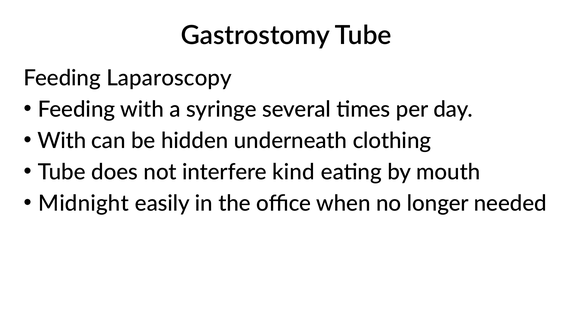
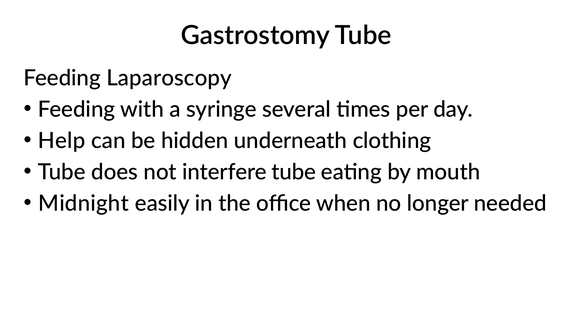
With: With -> Help (62, 141)
interfere kind: kind -> tube (294, 172)
